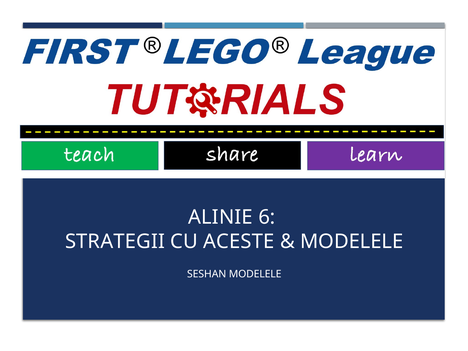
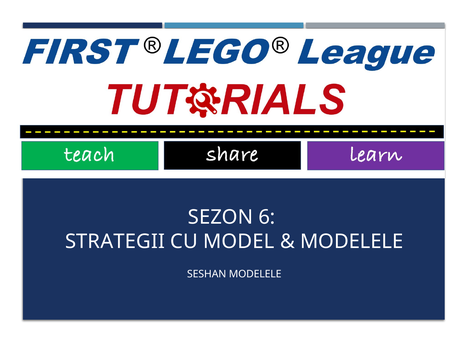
ALINIE: ALINIE -> SEZON (221, 217)
ACESTE: ACESTE -> MODEL (239, 241)
